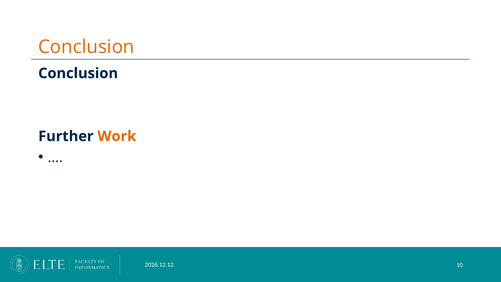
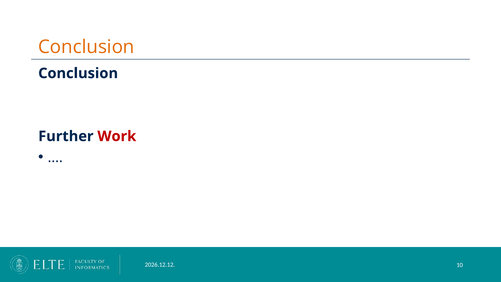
Work colour: orange -> red (117, 136)
